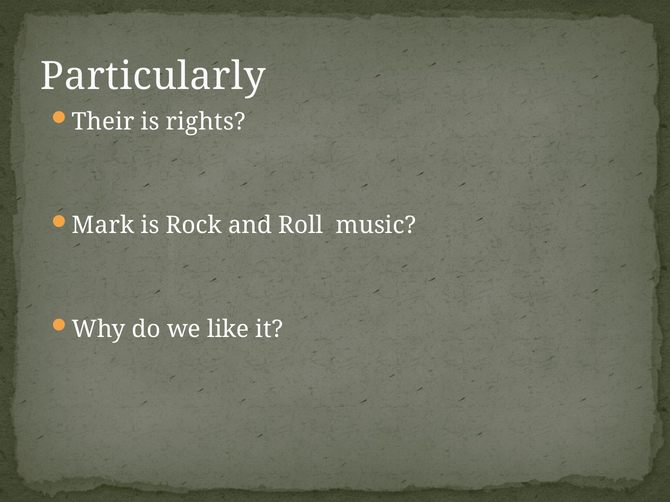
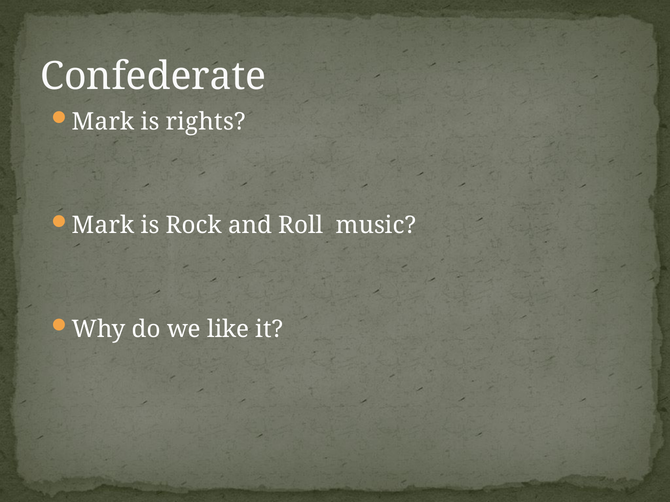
Particularly: Particularly -> Confederate (153, 76)
Their: Their -> Mark (103, 122)
